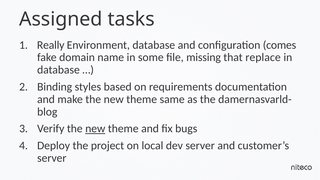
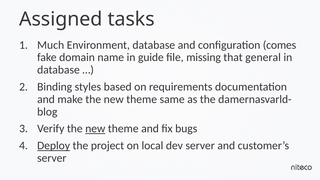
Really: Really -> Much (51, 45)
some: some -> guide (151, 57)
replace: replace -> general (263, 57)
Deploy underline: none -> present (54, 146)
